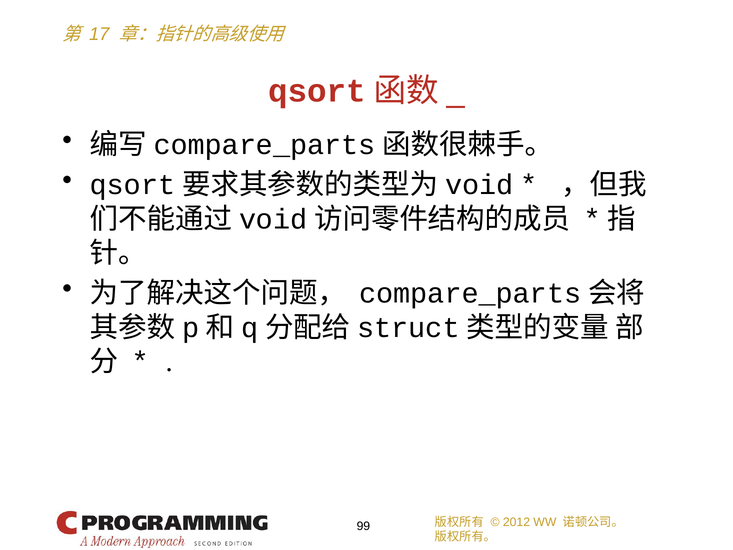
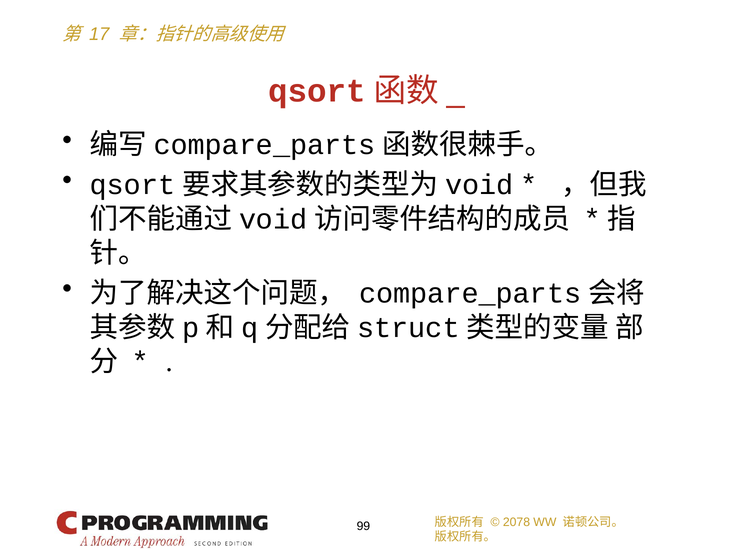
2012: 2012 -> 2078 (516, 522)
